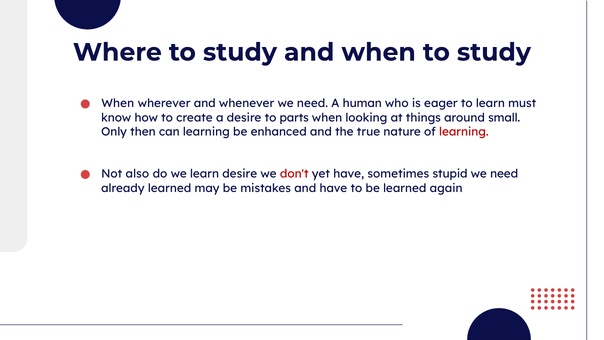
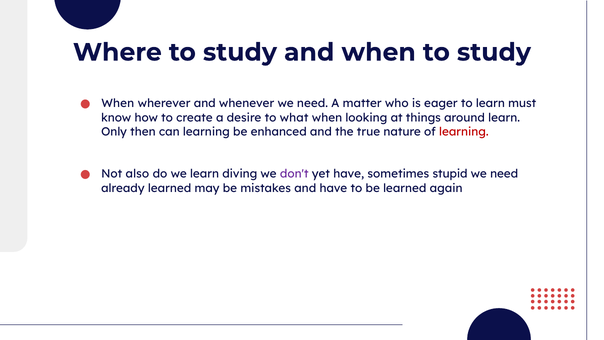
human: human -> matter (362, 103)
parts: parts -> what (294, 118)
around small: small -> learn (504, 118)
learn desire: desire -> diving (240, 174)
don't colour: red -> purple (294, 174)
